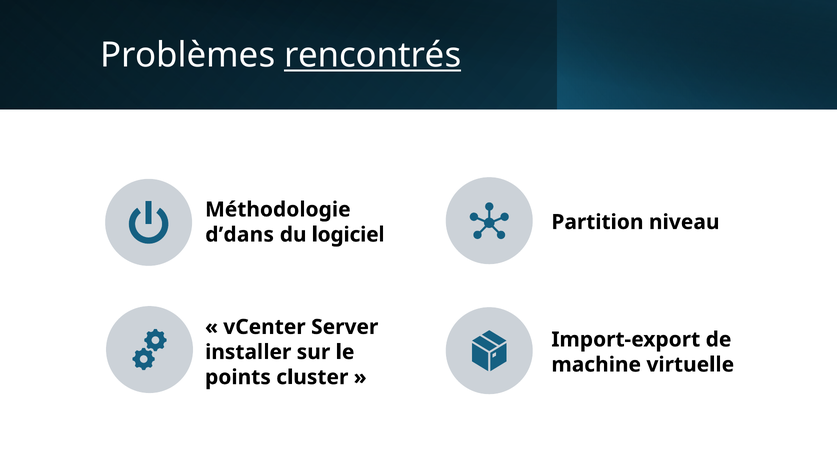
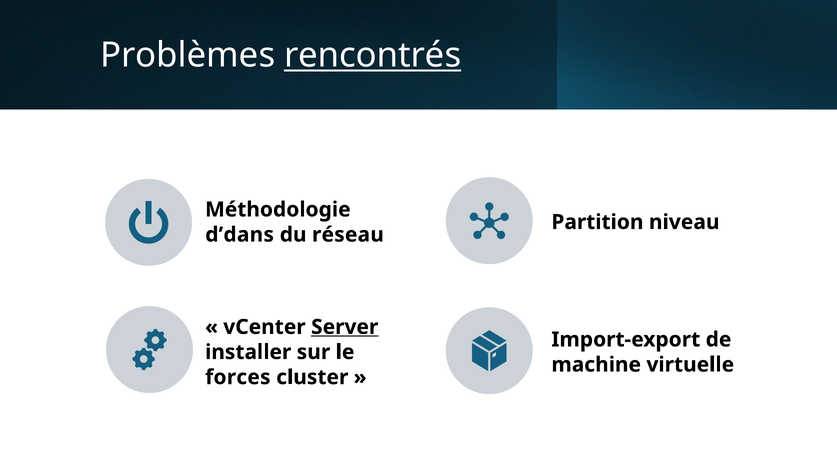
logiciel: logiciel -> réseau (348, 235)
Server underline: none -> present (345, 327)
points: points -> forces (238, 377)
